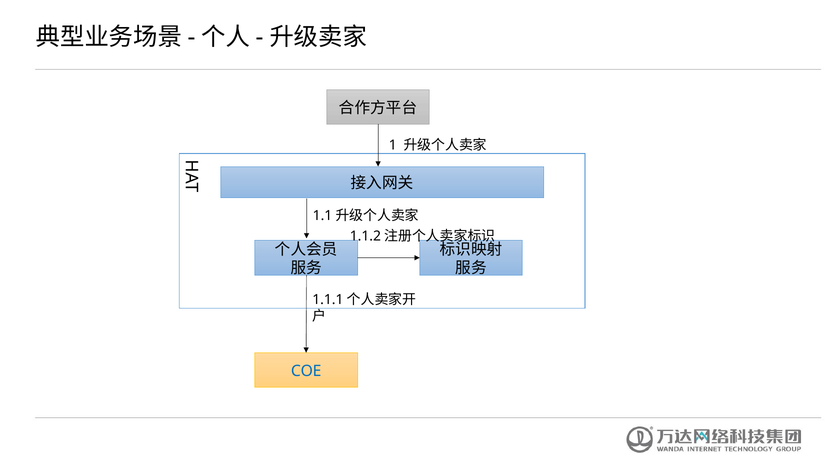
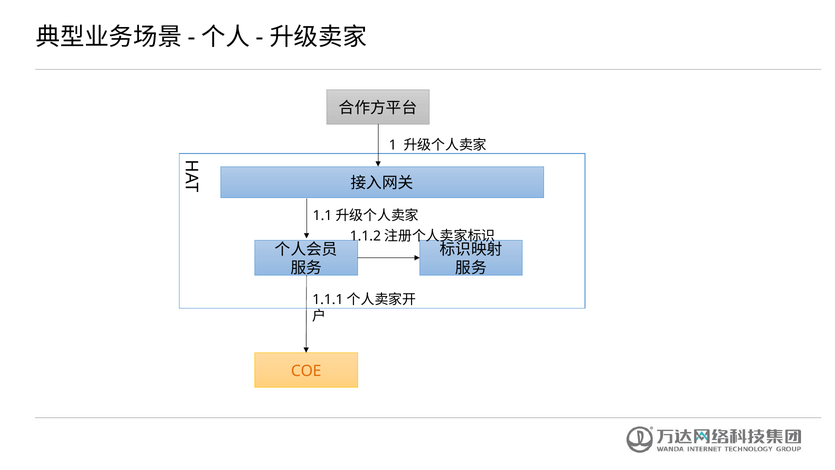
COE colour: blue -> orange (306, 371)
